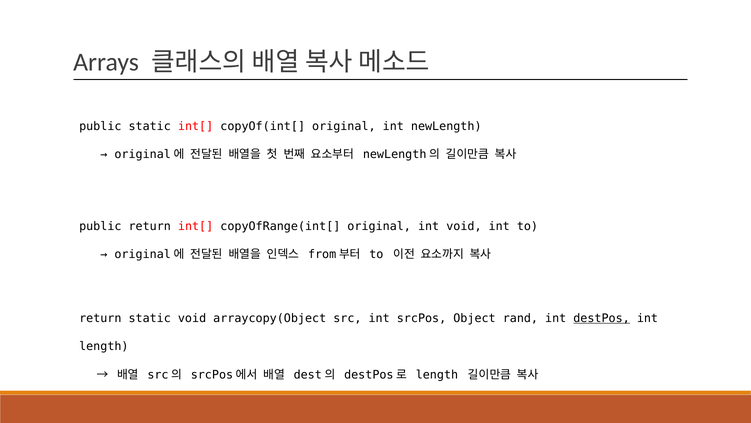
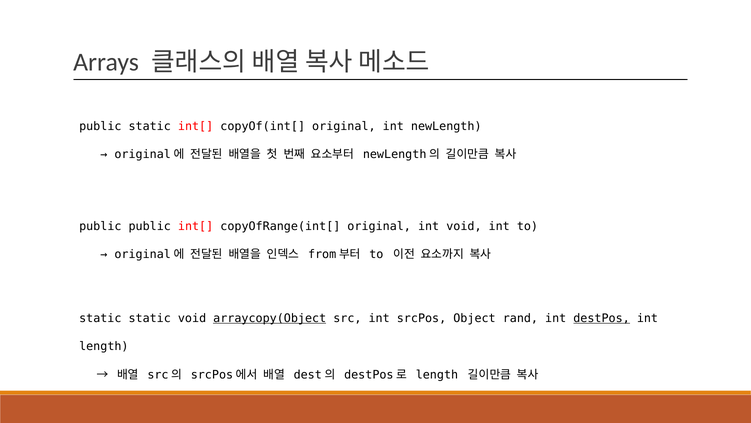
public return: return -> public (150, 226)
return: return -> static (100, 318)
arraycopy(Object underline: none -> present (270, 318)
